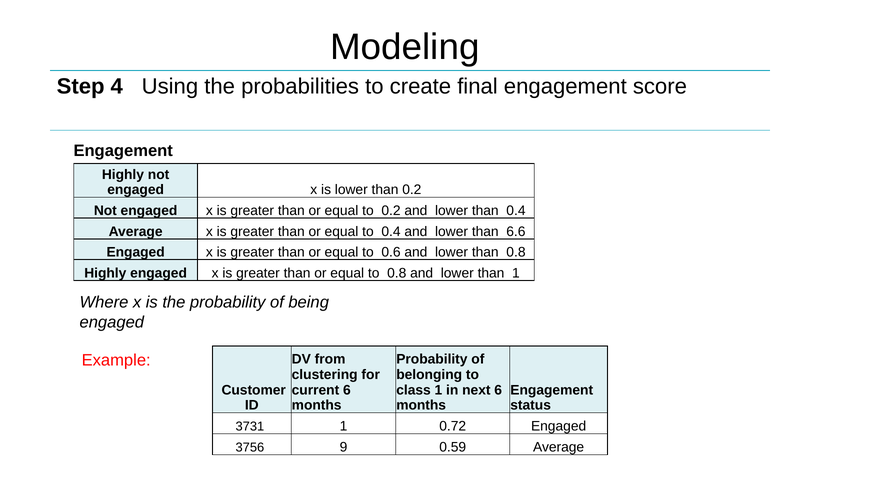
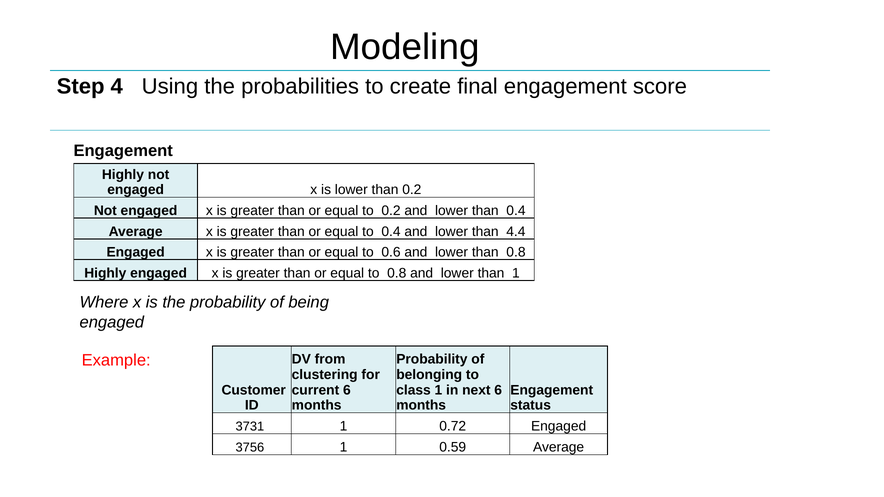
6.6: 6.6 -> 4.4 (516, 232)
3756 9: 9 -> 1 (344, 448)
